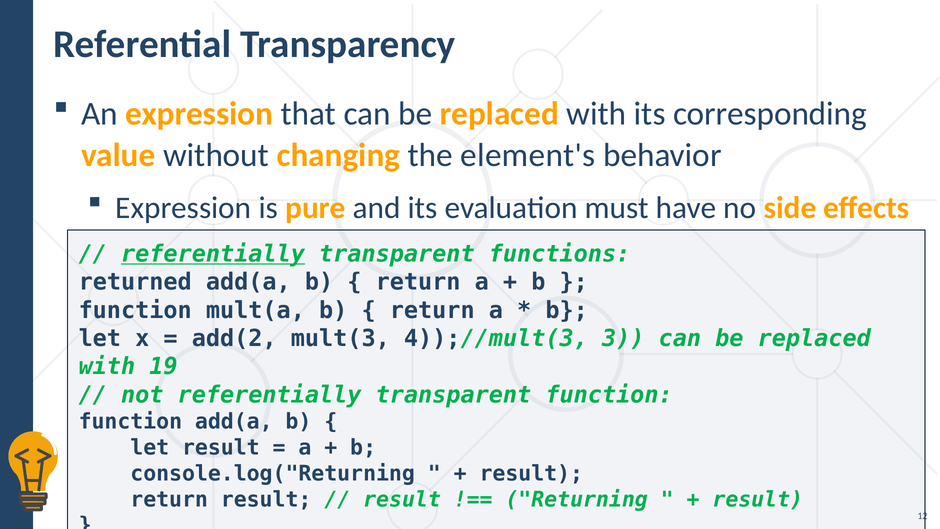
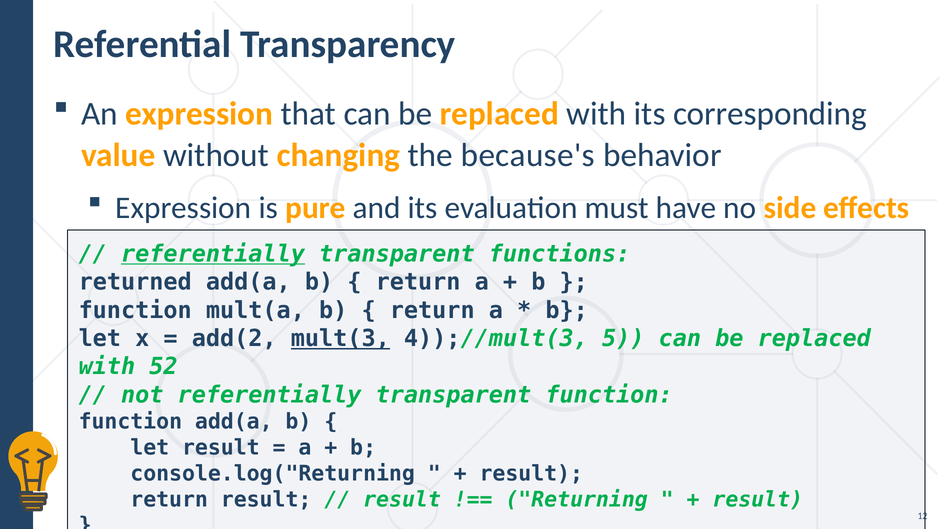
element's: element's -> because's (528, 155)
mult(3 underline: none -> present (340, 338)
3: 3 -> 5 (623, 338)
19: 19 -> 52 (163, 367)
